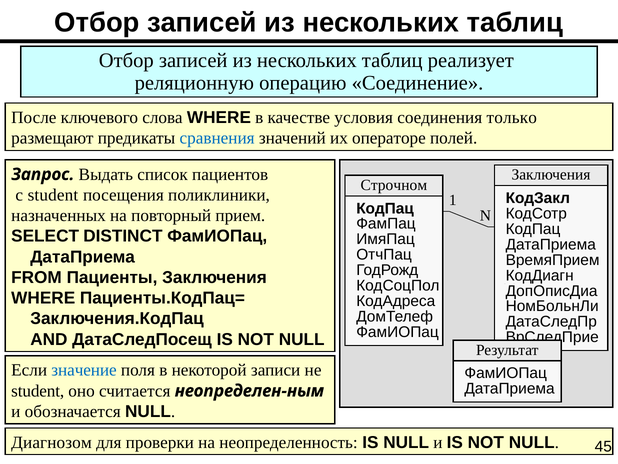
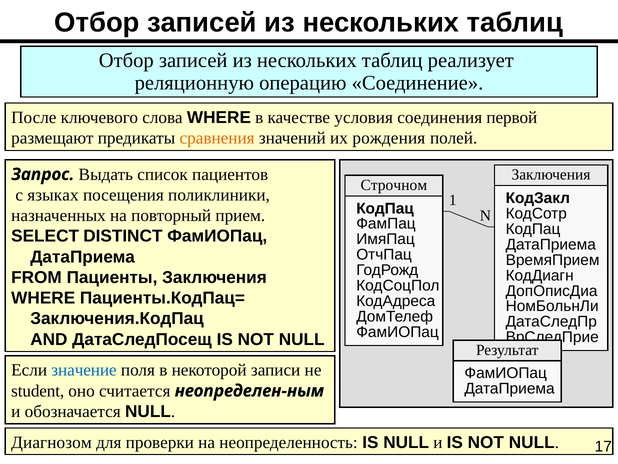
только: только -> первой (512, 118)
сравнения colour: blue -> orange (217, 138)
операторе: операторе -> рождения (389, 138)
с student: student -> языках (53, 195)
45: 45 -> 17 (603, 446)
